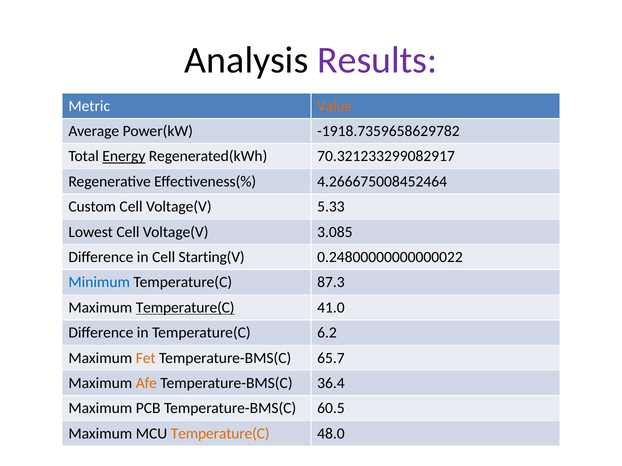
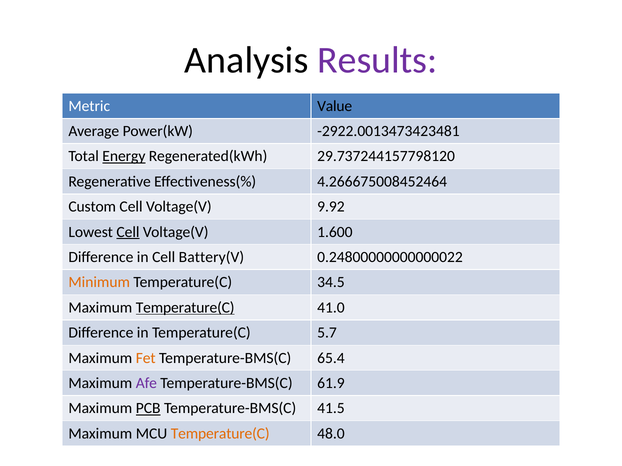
Value colour: orange -> black (335, 106)
-1918.7359658629782: -1918.7359658629782 -> -2922.0013473423481 (388, 131)
70.321233299082917: 70.321233299082917 -> 29.737244157798120 (386, 157)
5.33: 5.33 -> 9.92 (331, 207)
Cell underline: none -> present (128, 232)
3.085: 3.085 -> 1.600 (335, 232)
Starting(V: Starting(V -> Battery(V (211, 257)
Minimum colour: blue -> orange (99, 283)
87.3: 87.3 -> 34.5 (331, 283)
6.2: 6.2 -> 5.7 (327, 333)
65.7: 65.7 -> 65.4 (331, 358)
Afe colour: orange -> purple (146, 384)
36.4: 36.4 -> 61.9 (331, 384)
PCB underline: none -> present (148, 409)
60.5: 60.5 -> 41.5 (331, 409)
